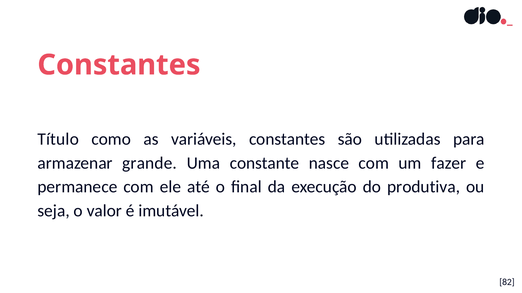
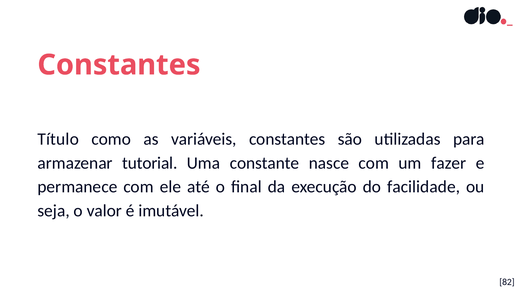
grande: grande -> tutorial (150, 163)
produtiva: produtiva -> facilidade (424, 187)
